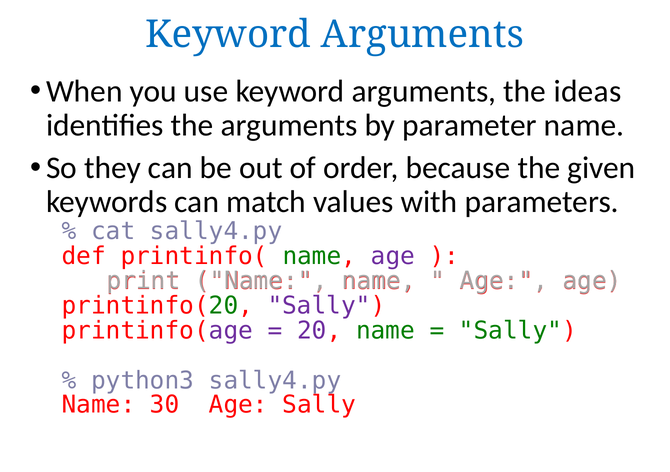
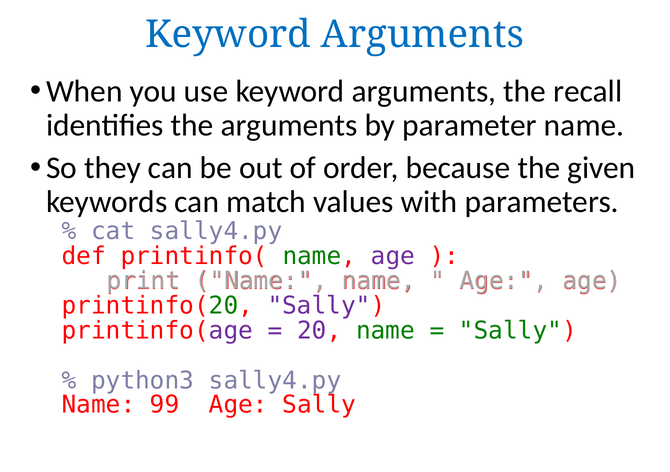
ideas: ideas -> recall (588, 91)
30: 30 -> 99 (165, 405)
